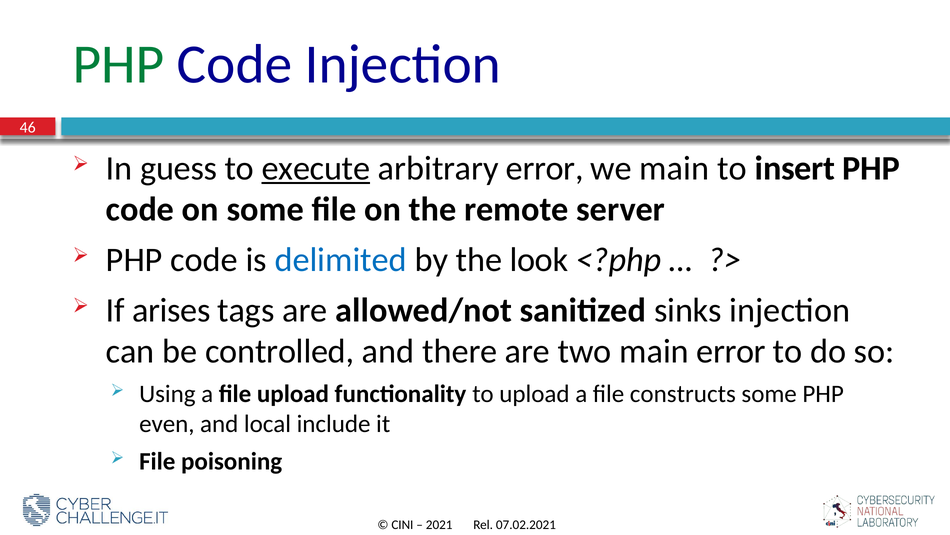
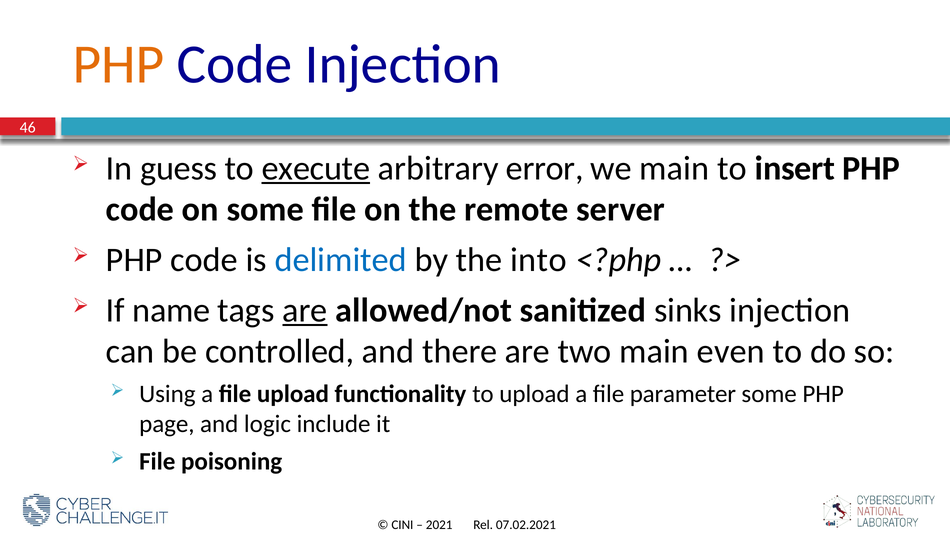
PHP colour: green -> orange (119, 64)
look: look -> into (538, 260)
arises: arises -> name (171, 310)
are underline: none -> present (305, 310)
main error: error -> even (731, 351)
constructs: constructs -> parameter (683, 393)
even: even -> page (167, 423)
local: local -> logic (268, 423)
